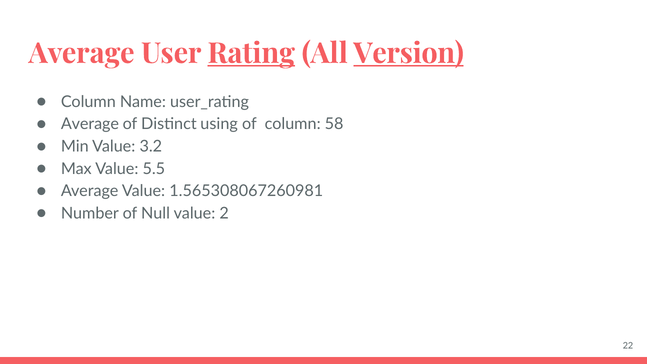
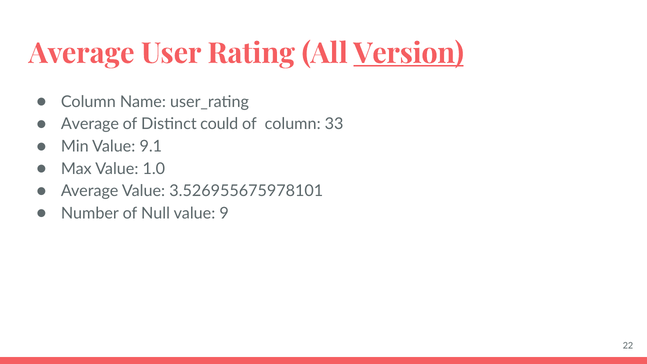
Rating underline: present -> none (251, 53)
using: using -> could (219, 124)
58: 58 -> 33 (334, 124)
3.2: 3.2 -> 9.1 (151, 146)
5.5: 5.5 -> 1.0 (154, 169)
1.565308067260981: 1.565308067260981 -> 3.526955675978101 (246, 191)
2: 2 -> 9 (224, 213)
